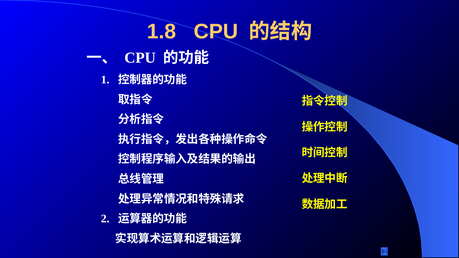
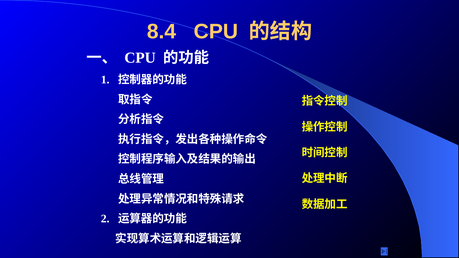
1.8: 1.8 -> 8.4 (161, 32)
